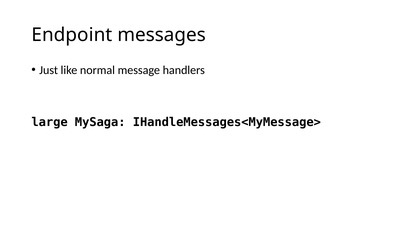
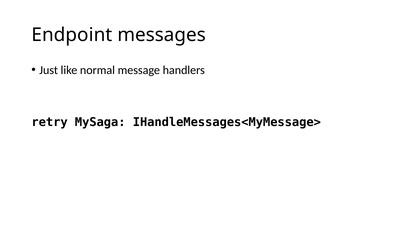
large: large -> retry (50, 122)
